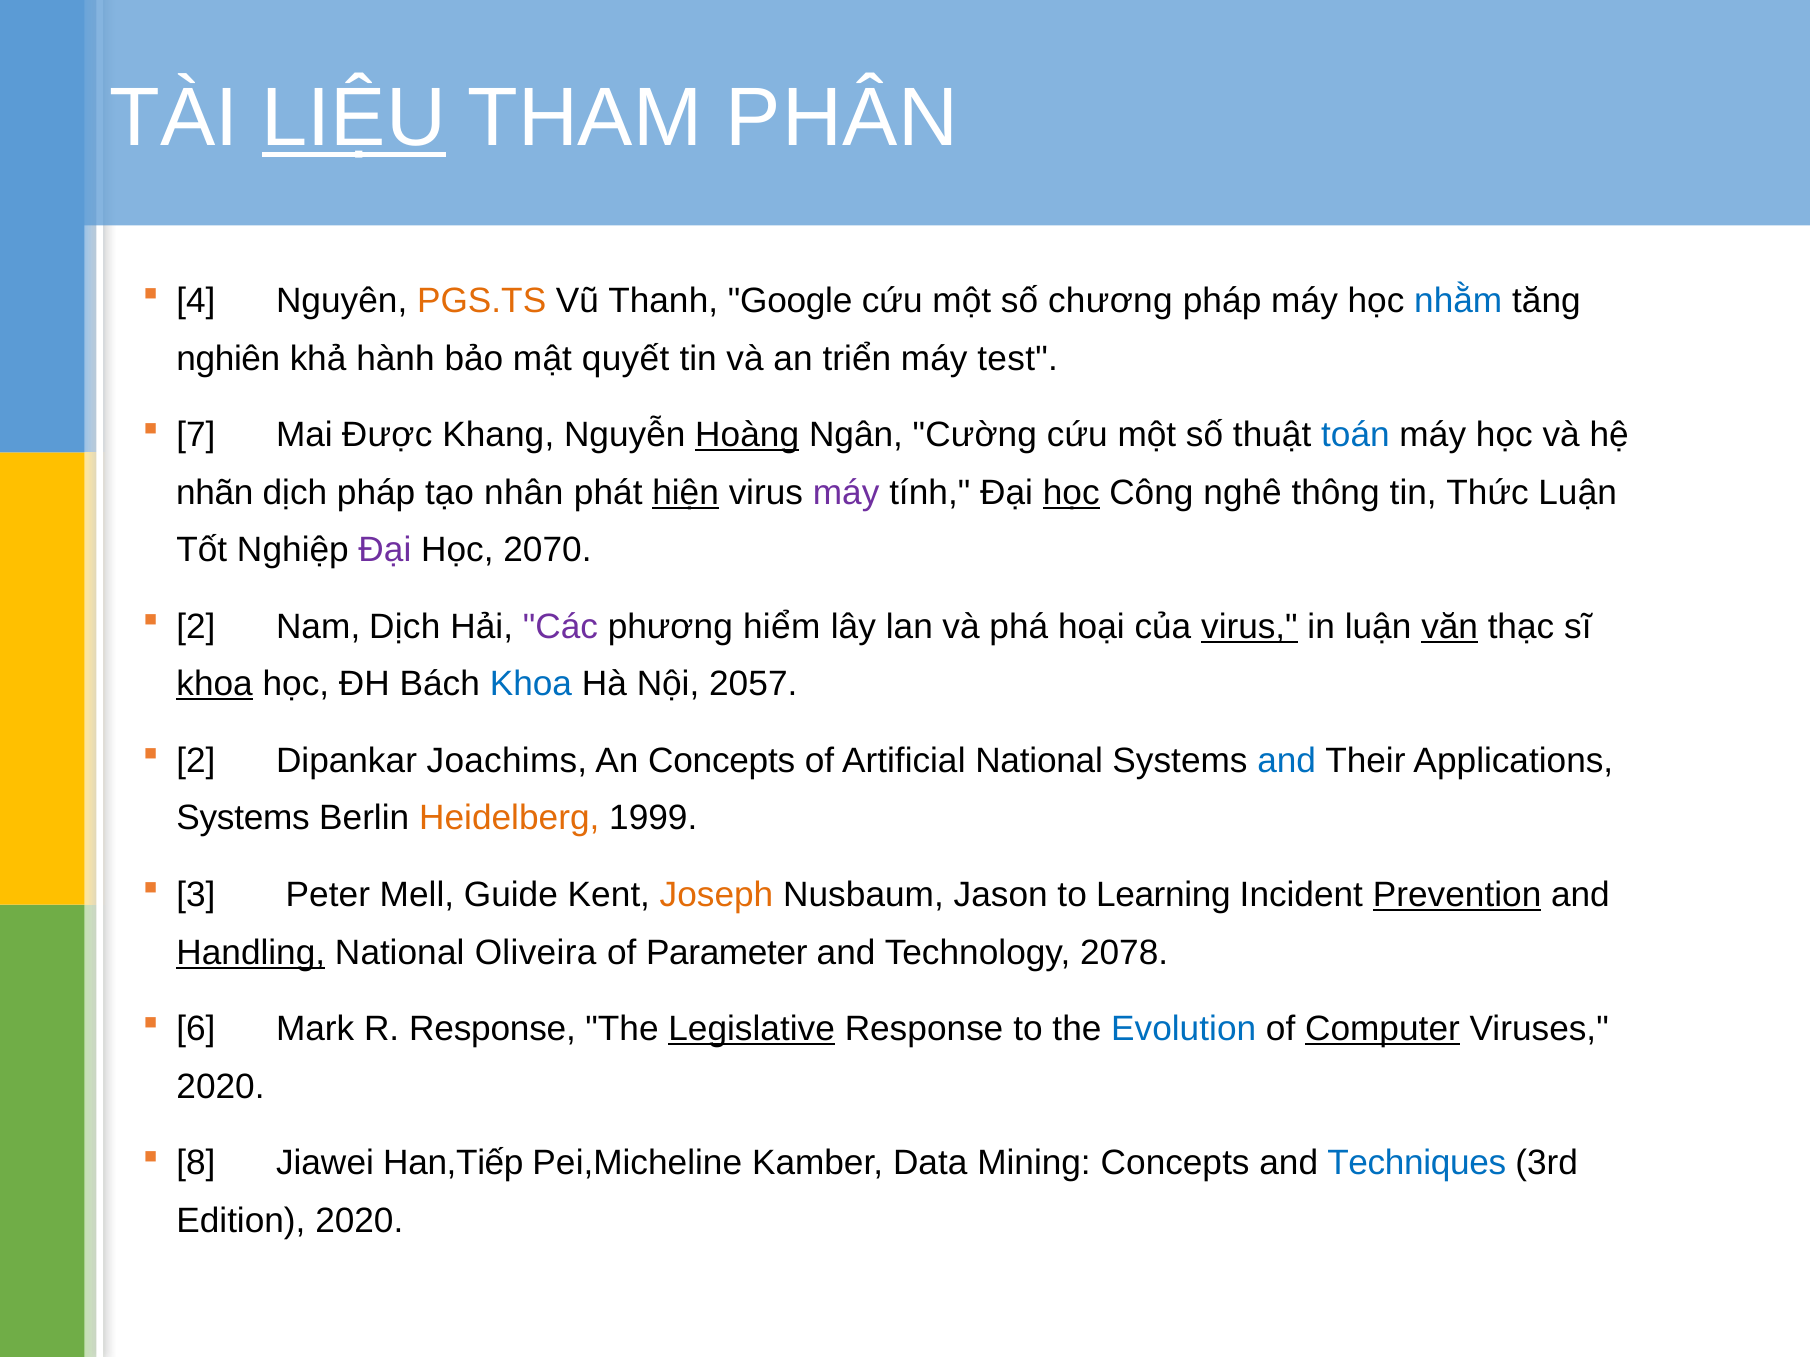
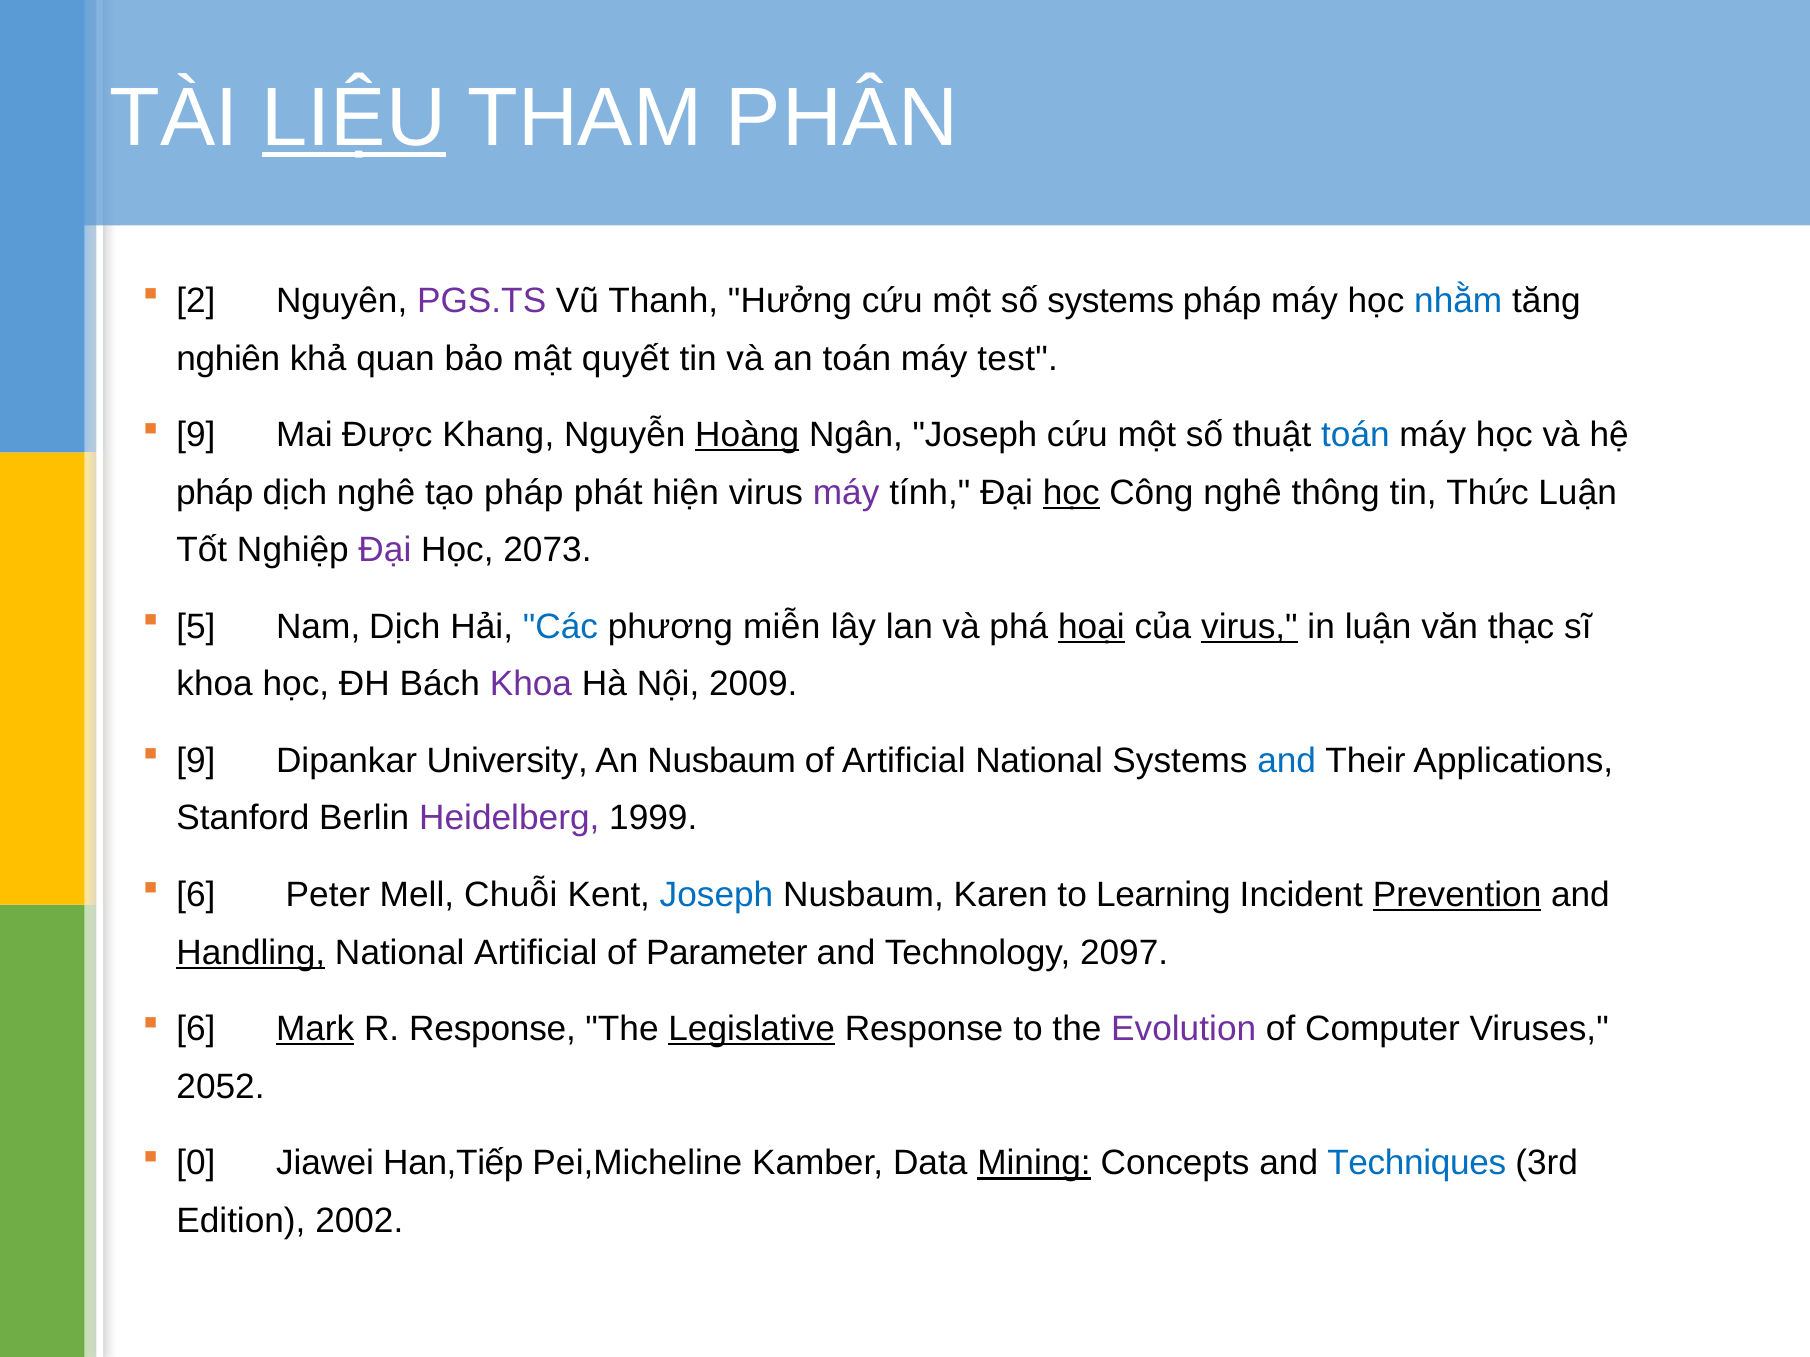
4: 4 -> 2 (196, 301)
PGS.TS colour: orange -> purple (482, 301)
Google: Google -> Hưởng (790, 301)
số chương: chương -> systems (1111, 301)
hành: hành -> quan (395, 359)
an triển: triển -> toán (857, 359)
7: 7 -> 9 (196, 435)
Ngân Cường: Cường -> Joseph (975, 435)
nhãn: nhãn -> pháp (215, 493)
dịch pháp: pháp -> nghê (376, 493)
tạo nhân: nhân -> pháp (524, 493)
hiện underline: present -> none (686, 493)
2070: 2070 -> 2073 (547, 550)
2: 2 -> 5 (196, 627)
Các colour: purple -> blue (560, 627)
hiểm: hiểm -> miễn (782, 627)
hoại underline: none -> present (1091, 627)
văn underline: present -> none (1450, 627)
khoa underline: present -> none (215, 684)
Khoa colour: blue -> purple (531, 684)
2057: 2057 -> 2009 (753, 684)
2: 2 -> 9 (196, 761)
Joachims: Joachims -> University (507, 761)
An Concepts: Concepts -> Nusbaum (722, 761)
Systems: Systems -> Stanford (243, 819)
Heidelberg colour: orange -> purple (509, 819)
3: 3 -> 6 (196, 895)
Guide: Guide -> Chuỗi (511, 895)
Joseph colour: orange -> blue (716, 895)
Jason: Jason -> Karen (1001, 895)
National Oliveira: Oliveira -> Artificial (536, 953)
2078: 2078 -> 2097 (1124, 953)
Mark underline: none -> present (315, 1030)
Evolution colour: blue -> purple (1184, 1030)
Computer underline: present -> none (1382, 1030)
2020: 2020 -> 2052 (220, 1087)
8: 8 -> 0 (196, 1164)
Mining underline: none -> present (1034, 1164)
Edition 2020: 2020 -> 2002 (359, 1221)
